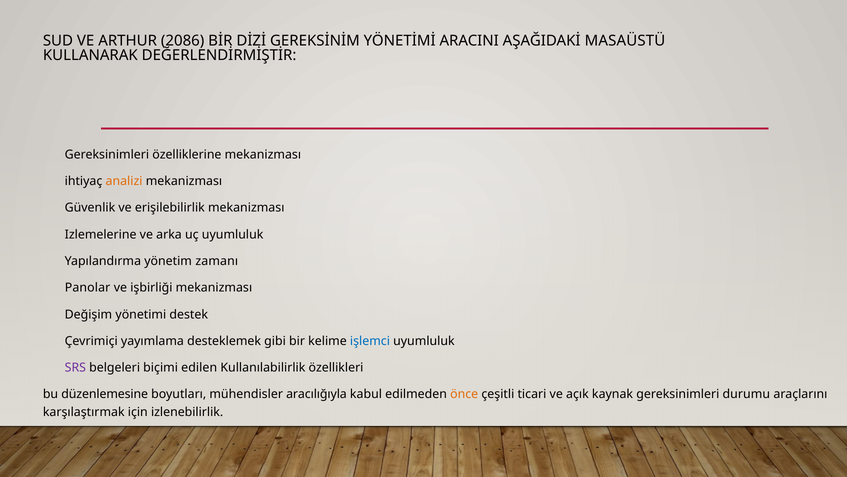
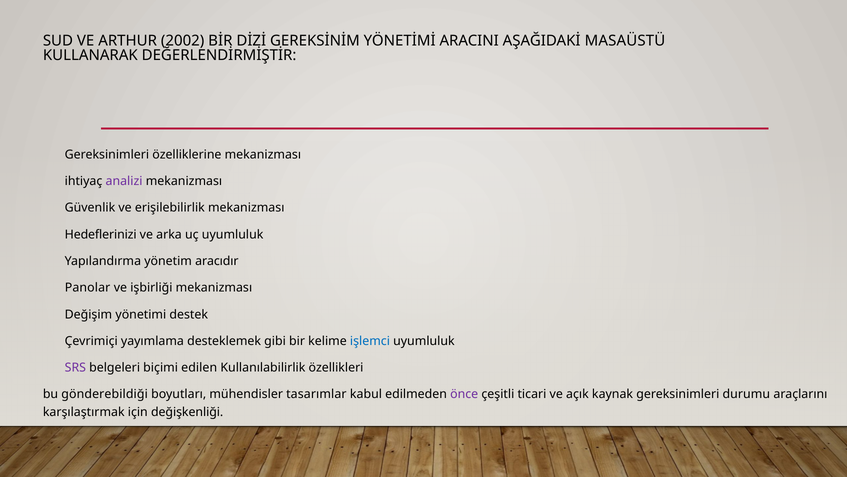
2086: 2086 -> 2002 (183, 41)
analizi colour: orange -> purple (124, 181)
Izlemelerine: Izlemelerine -> Hedeflerinizi (101, 234)
zamanı: zamanı -> aracıdır (217, 261)
düzenlemesine: düzenlemesine -> gönderebildiği (105, 394)
aracılığıyla: aracılığıyla -> tasarımlar (316, 394)
önce colour: orange -> purple (464, 394)
izlenebilirlik: izlenebilirlik -> değişkenliği (187, 412)
